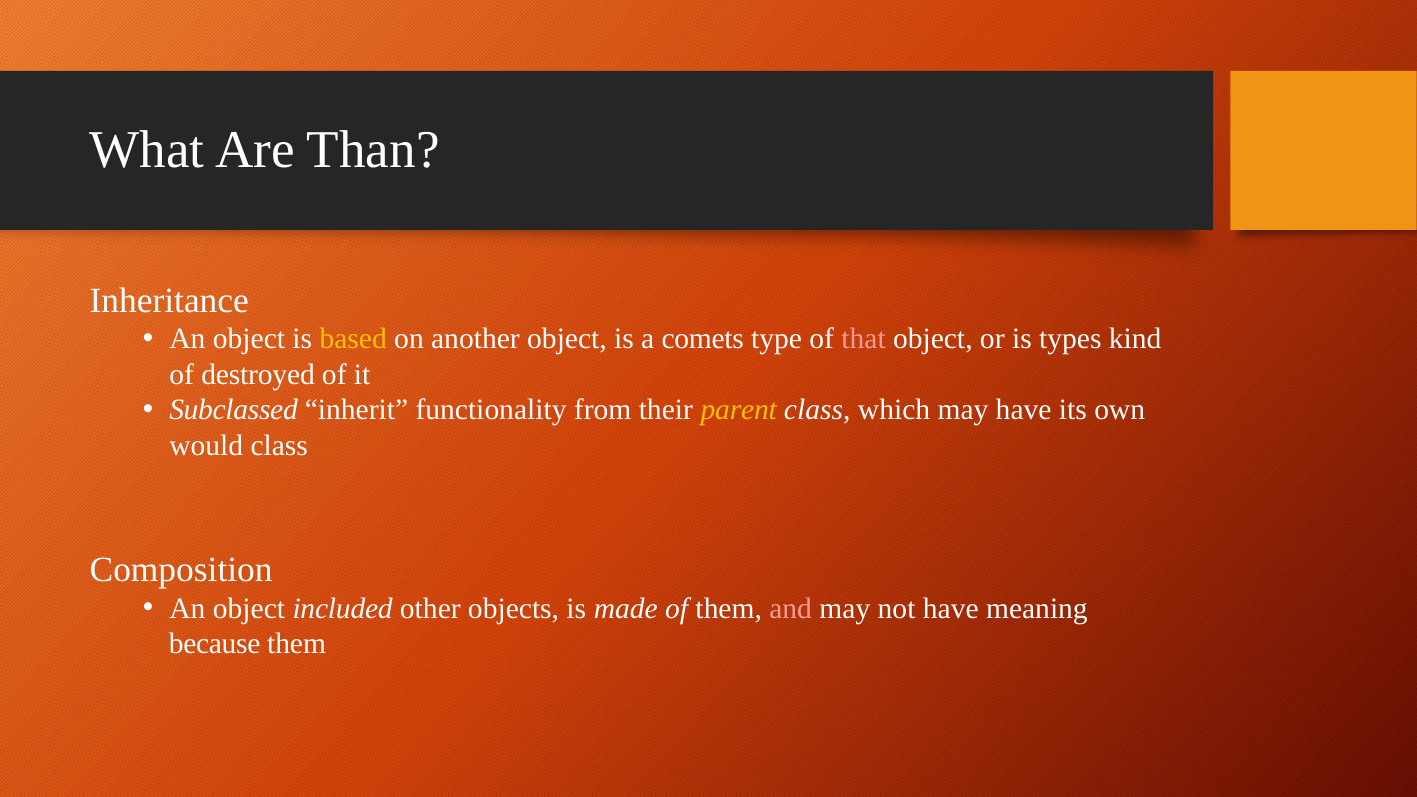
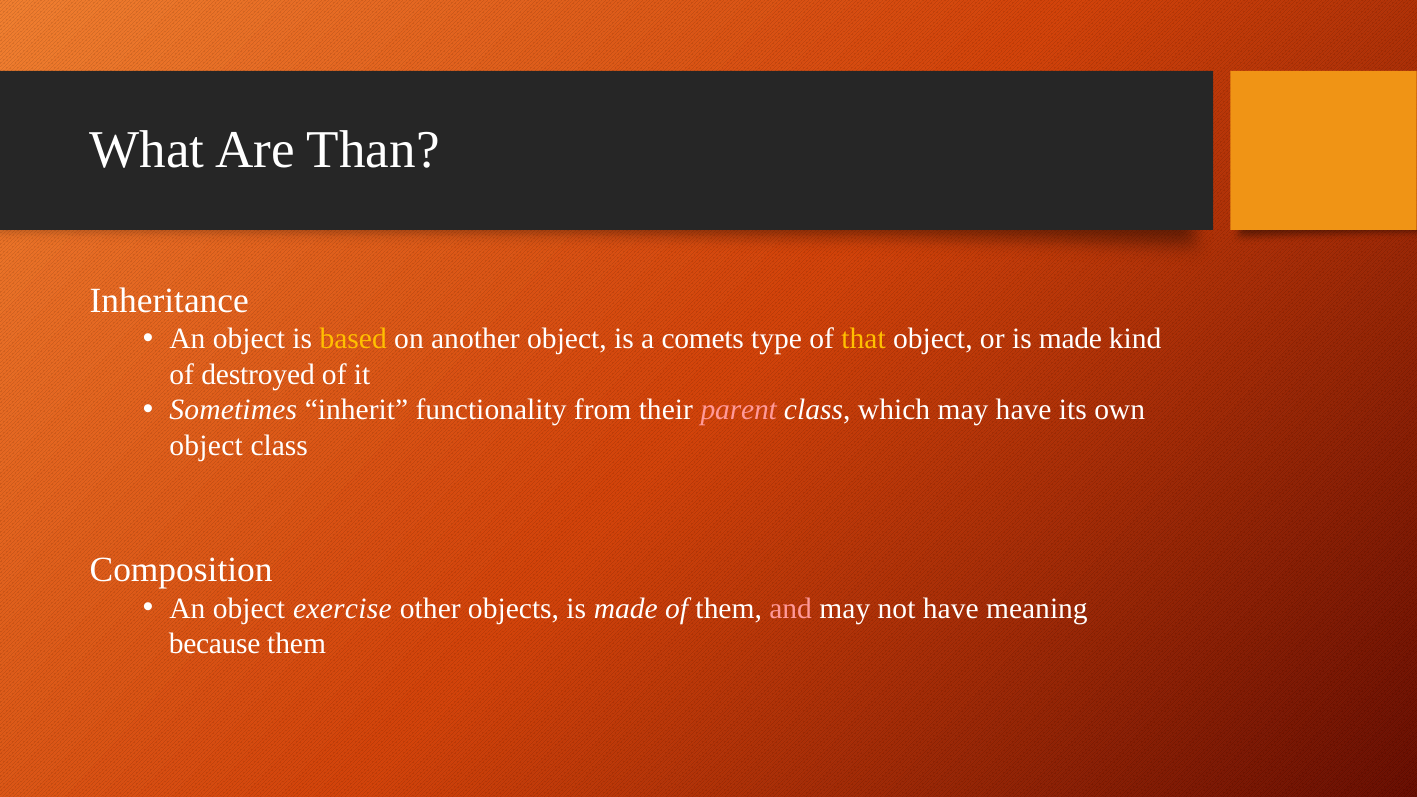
that colour: pink -> yellow (864, 339)
or is types: types -> made (1070, 339)
Subclassed: Subclassed -> Sometimes (233, 410)
parent colour: yellow -> pink (739, 410)
would: would -> object (206, 446)
included: included -> exercise (342, 608)
